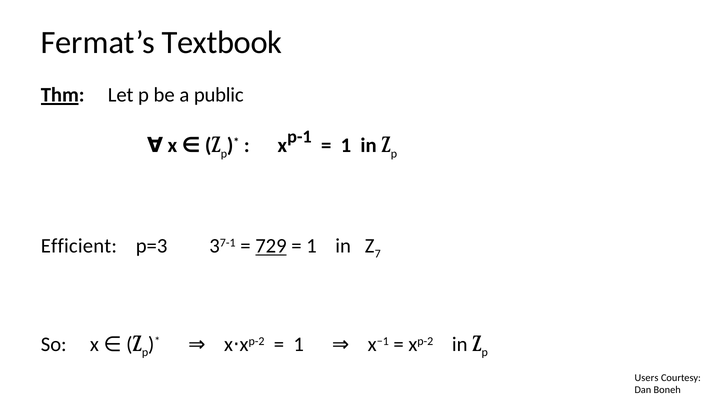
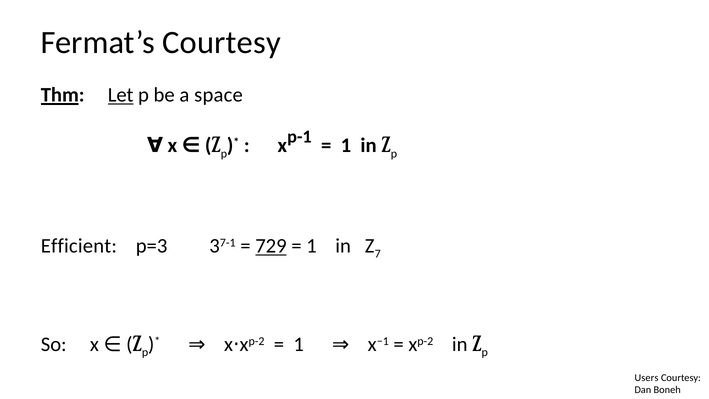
Fermat’s Textbook: Textbook -> Courtesy (222, 42)
Let underline: none -> present (121, 95)
public: public -> space (219, 95)
